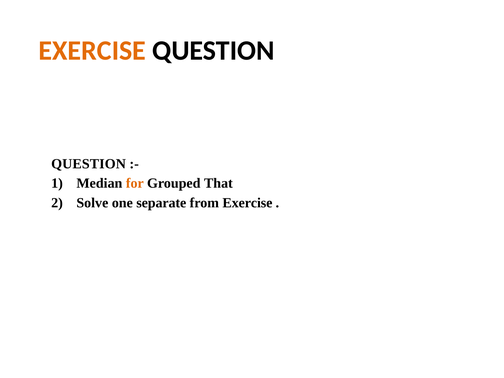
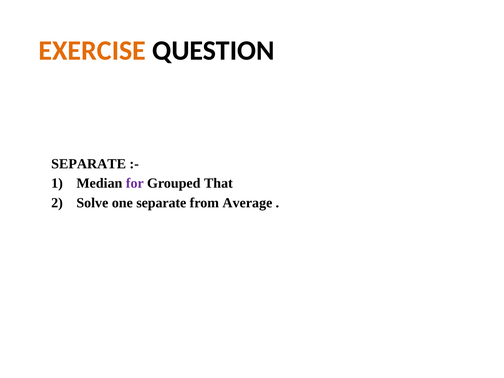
QUESTION: QUESTION -> SEPARATE (89, 164)
for colour: orange -> purple (135, 183)
from Exercise: Exercise -> Average (247, 203)
